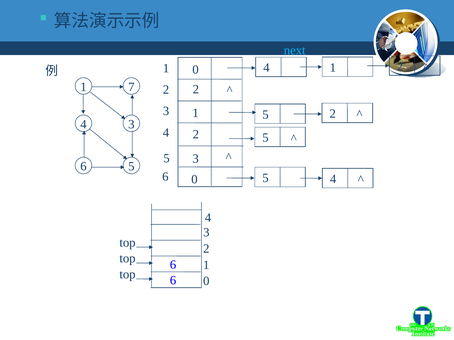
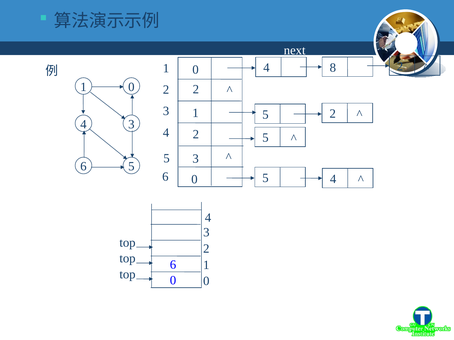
next colour: light blue -> white (295, 50)
4 1: 1 -> 8 (333, 68)
7: 7 -> 0 (131, 87)
top 6: 6 -> 0 (173, 281)
